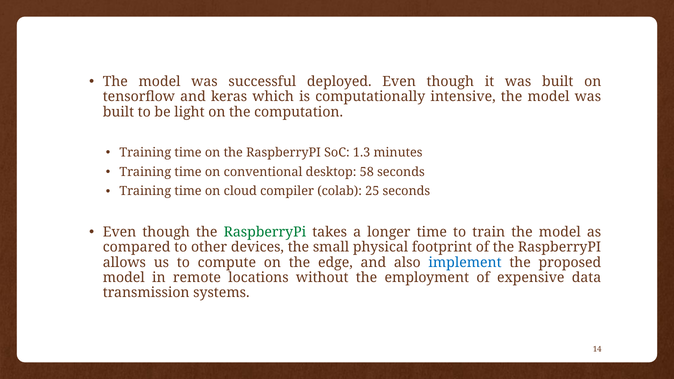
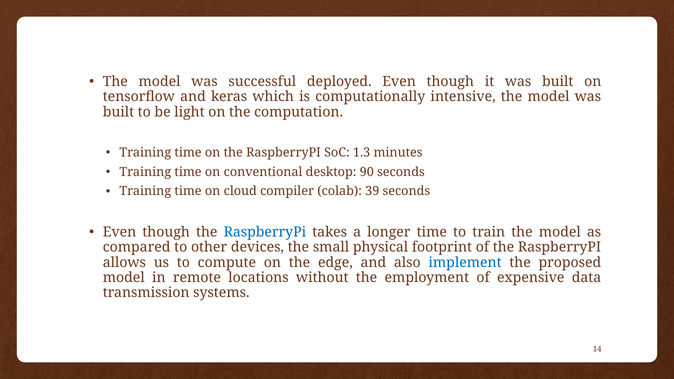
58: 58 -> 90 (367, 172)
25: 25 -> 39 (372, 191)
RaspberryPi colour: green -> blue (265, 232)
